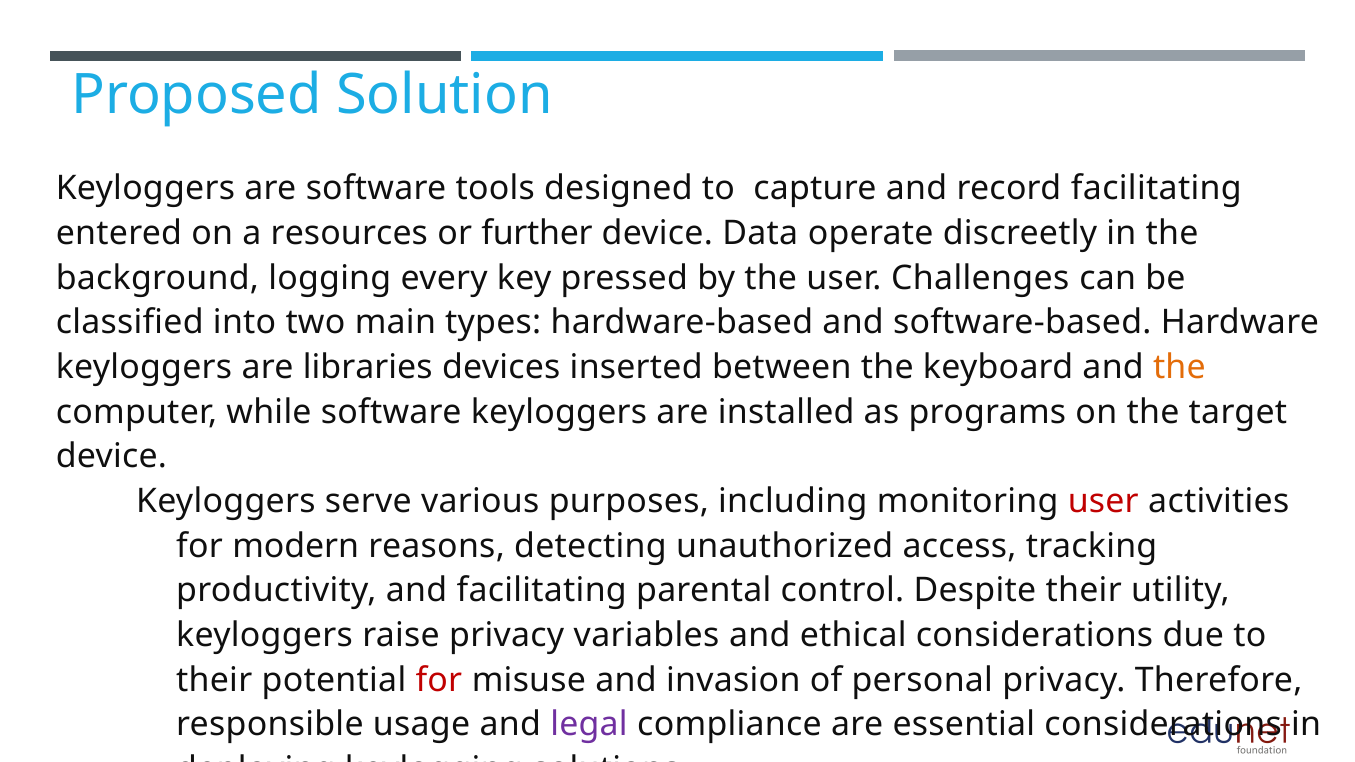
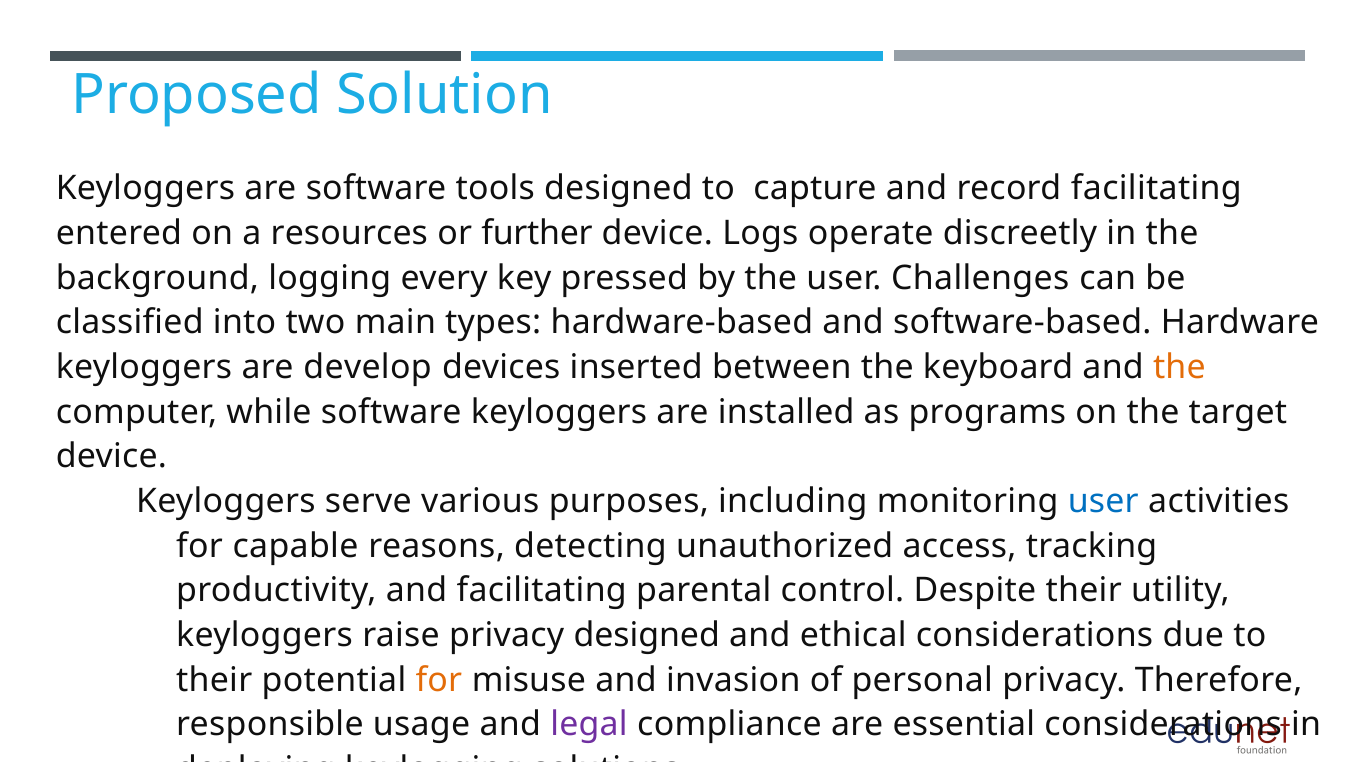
Data: Data -> Logs (760, 233)
libraries: libraries -> develop (368, 367)
user colour: red -> blue (1103, 501)
modern: modern -> capable (295, 546)
privacy variables: variables -> designed (647, 636)
for colour: red -> orange (439, 680)
